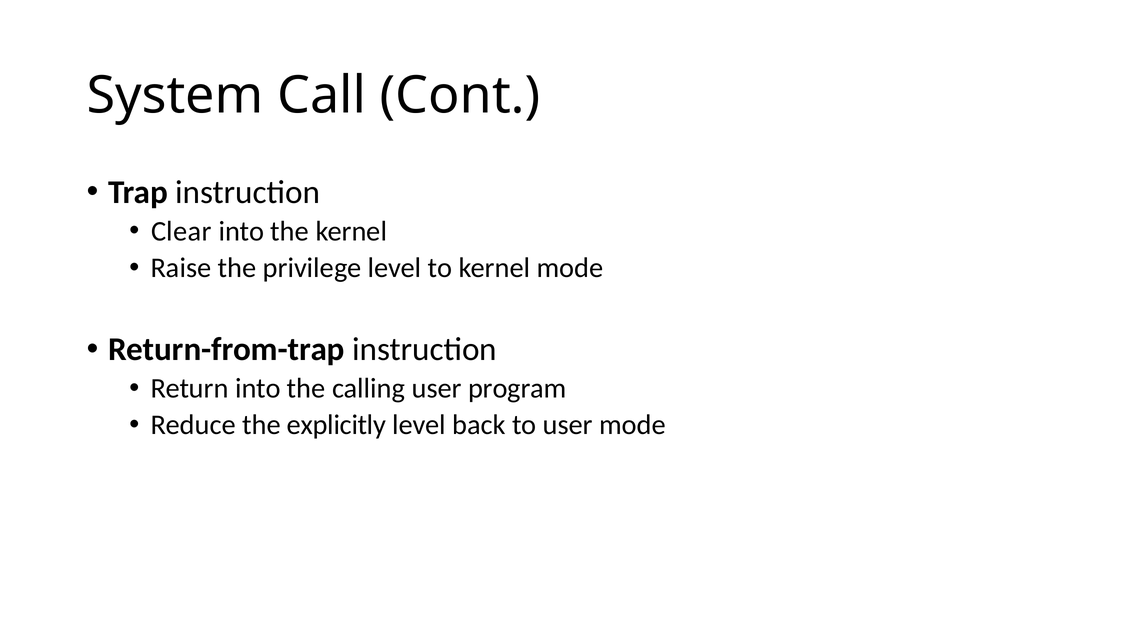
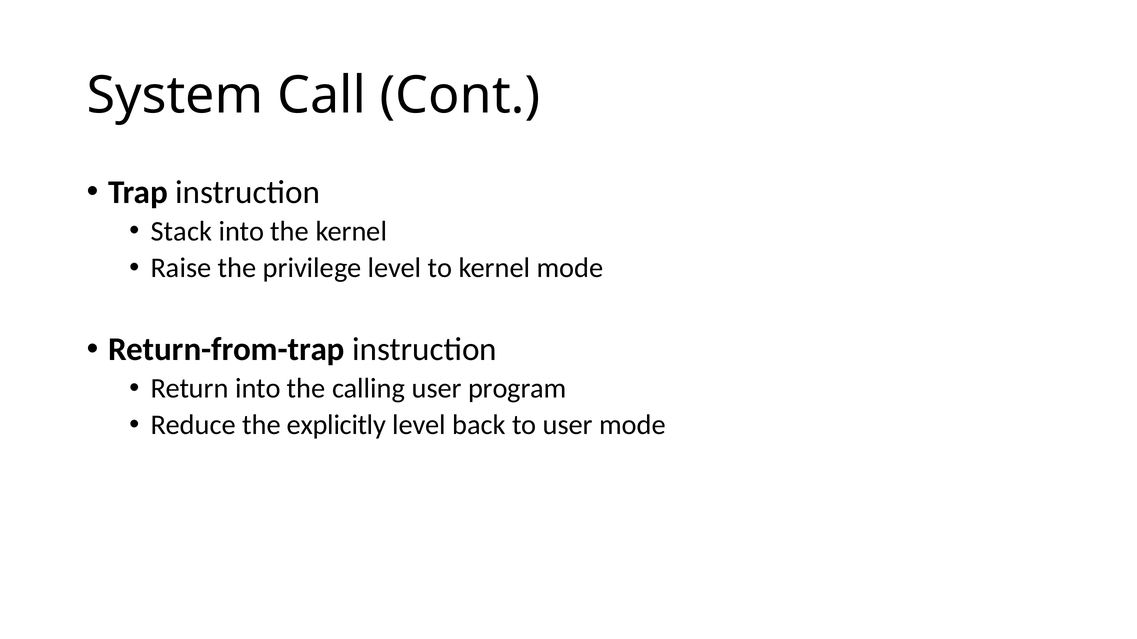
Clear: Clear -> Stack (181, 231)
